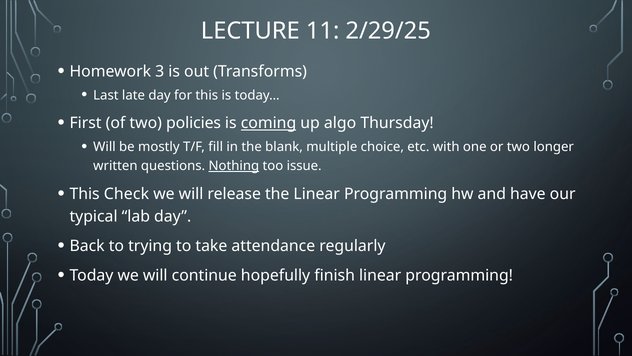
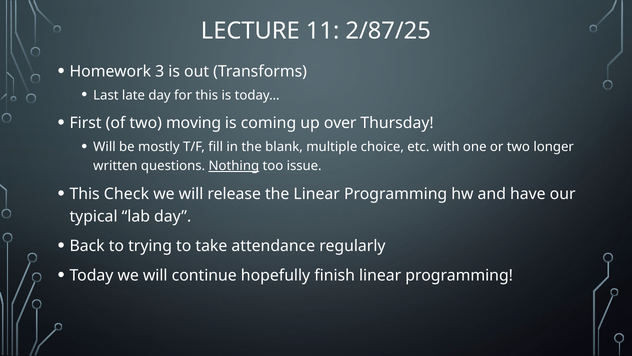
2/29/25: 2/29/25 -> 2/87/25 (388, 31)
policies: policies -> moving (194, 123)
coming underline: present -> none (268, 123)
algo: algo -> over (340, 123)
